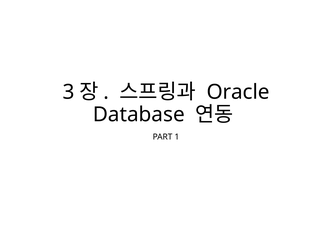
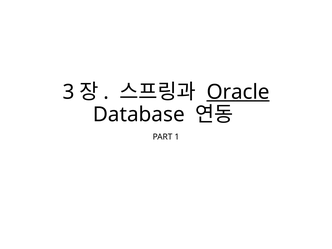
Oracle underline: none -> present (238, 92)
